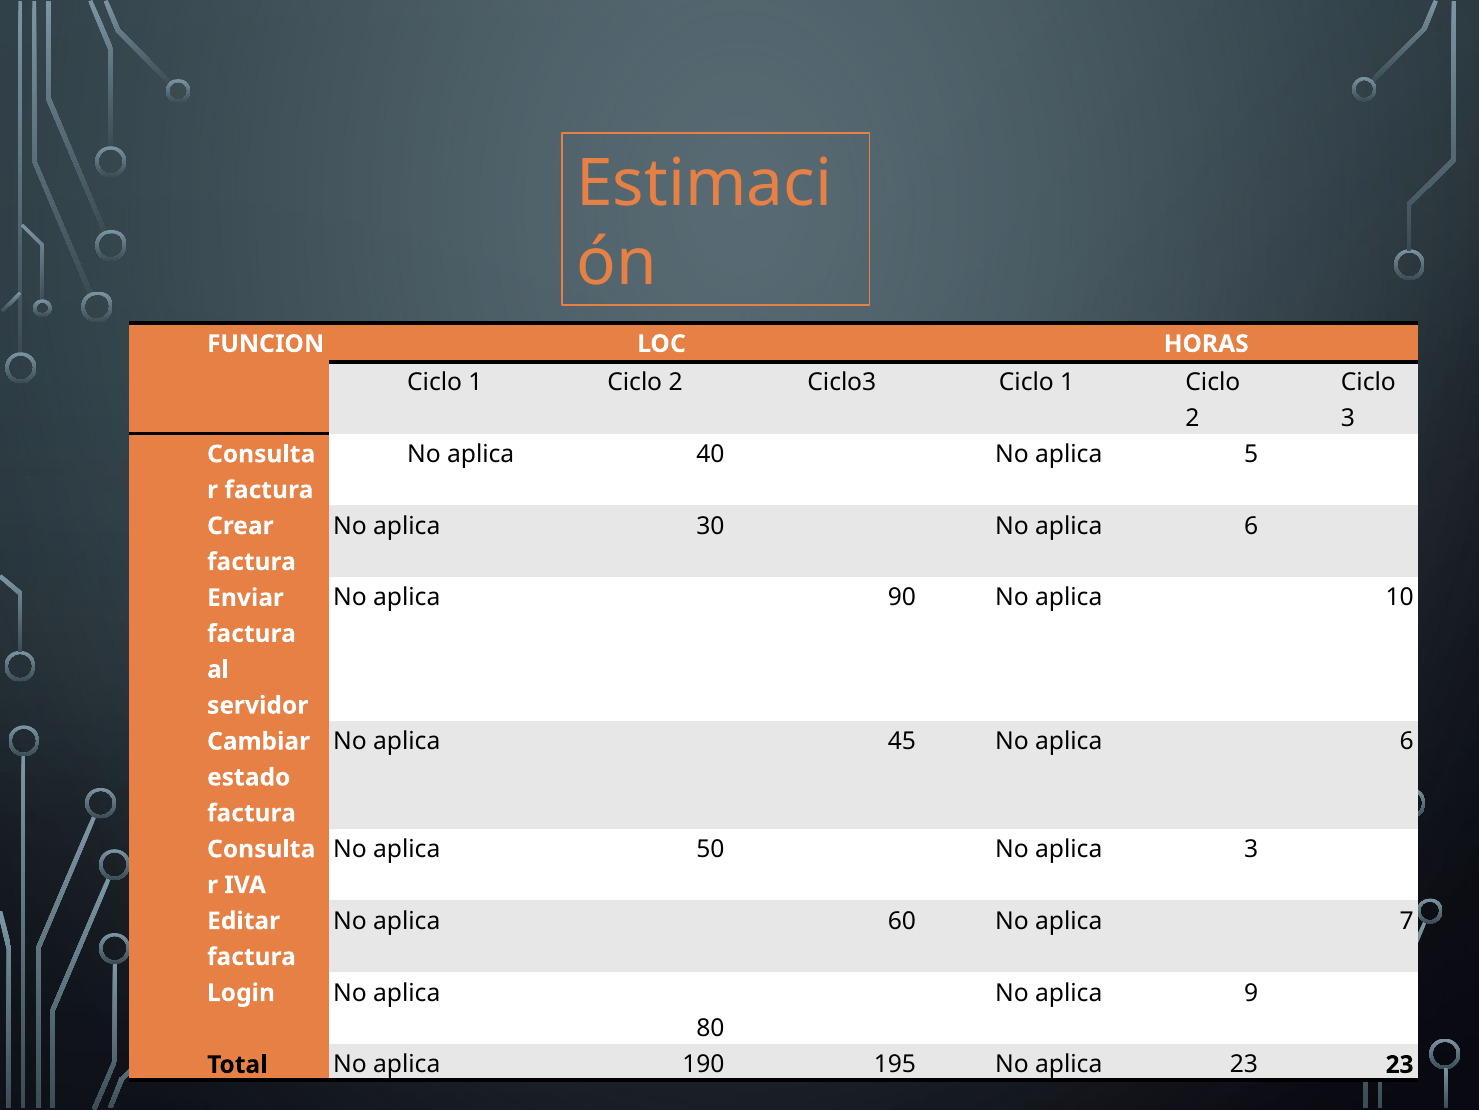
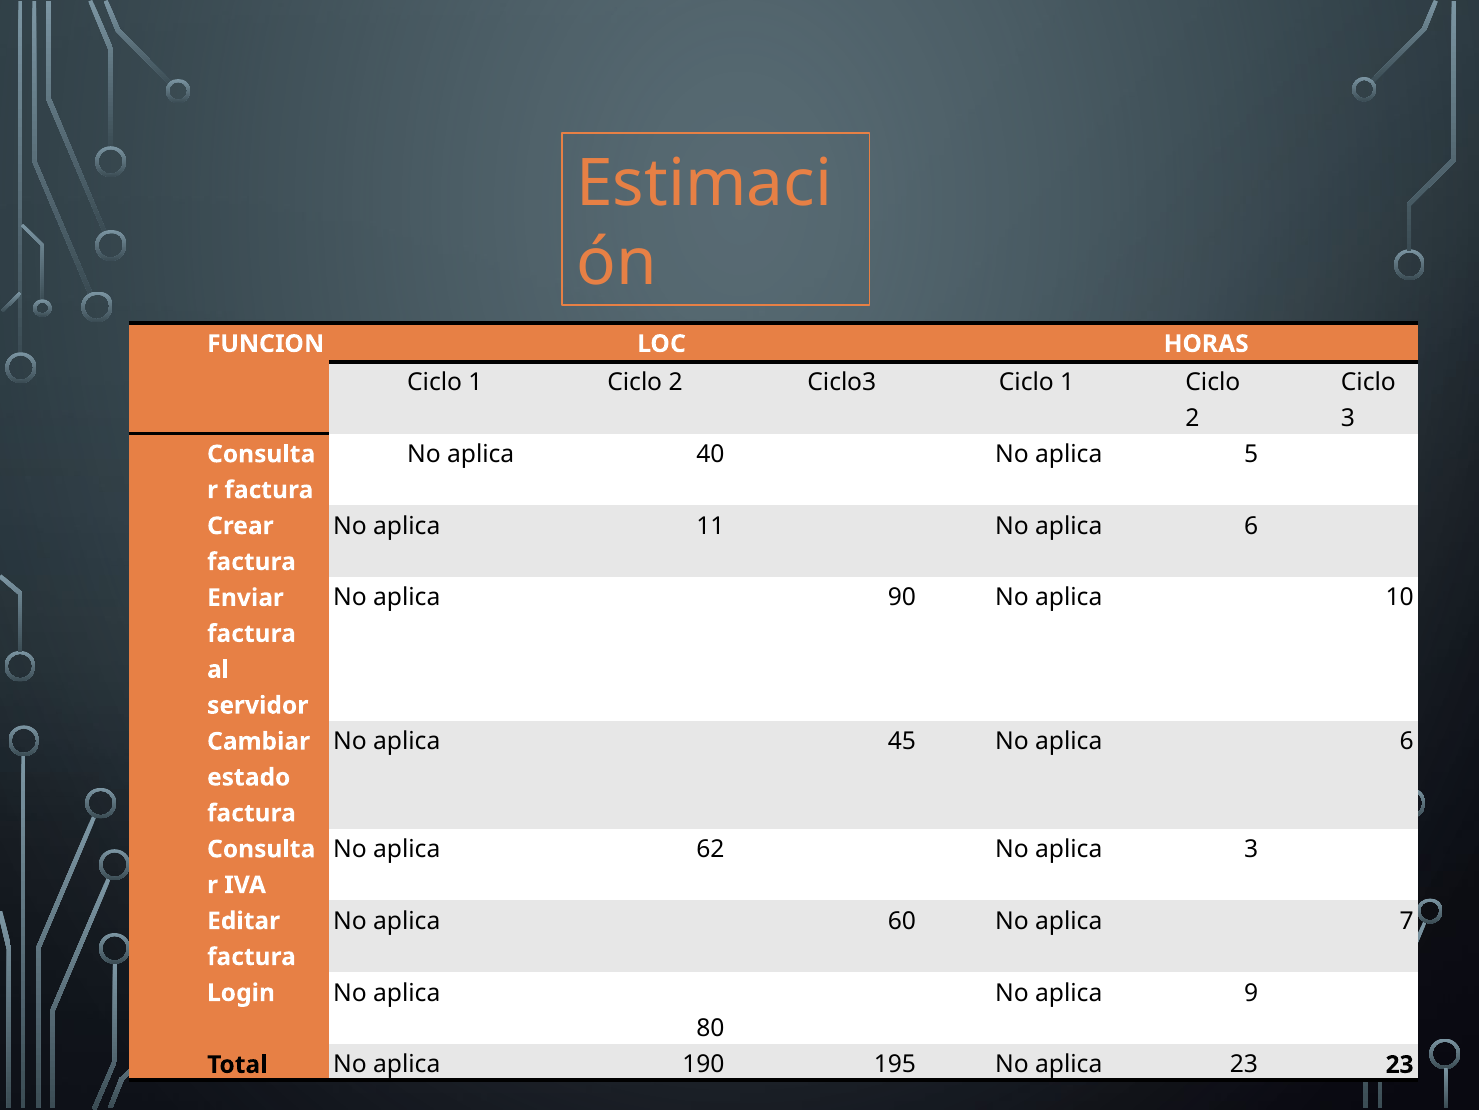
30: 30 -> 11 (710, 526)
50: 50 -> 62 (710, 849)
